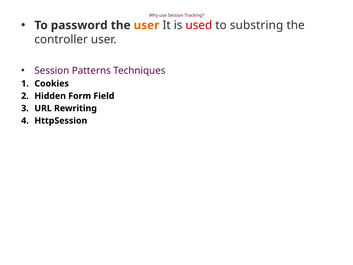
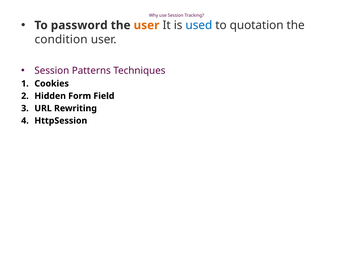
used colour: red -> blue (199, 25)
substring: substring -> quotation (257, 25)
controller: controller -> condition (61, 39)
